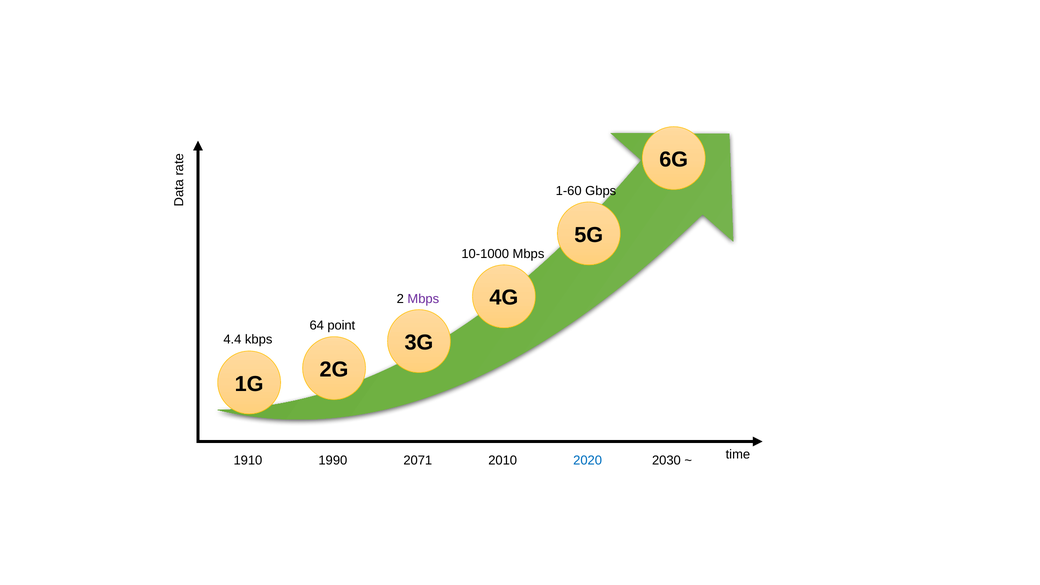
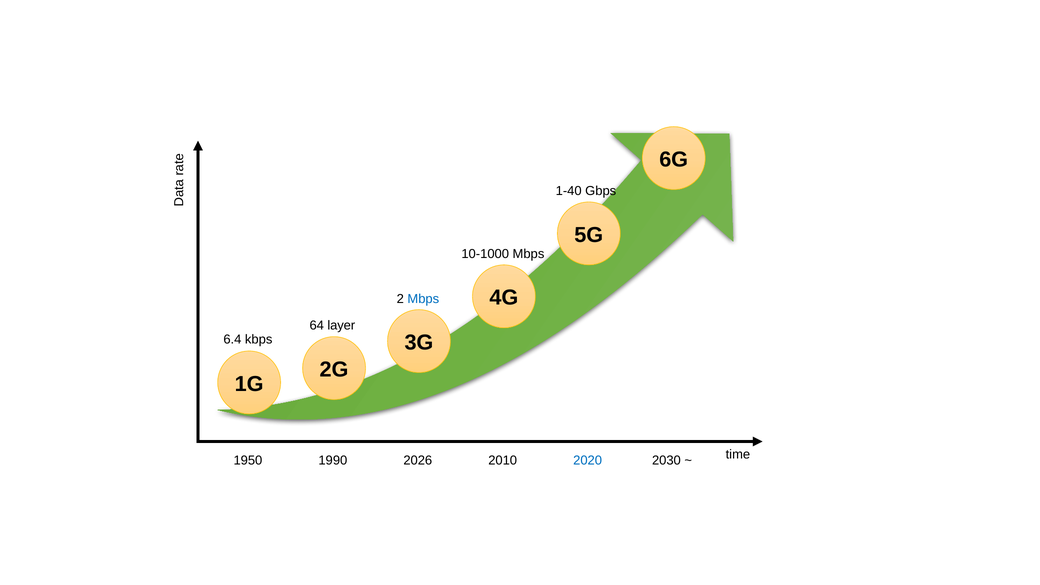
1-60: 1-60 -> 1-40 (569, 191)
Mbps colour: purple -> blue (423, 299)
point: point -> layer (341, 326)
4.4: 4.4 -> 6.4 (232, 339)
1910: 1910 -> 1950 (248, 461)
2071: 2071 -> 2026 (418, 461)
